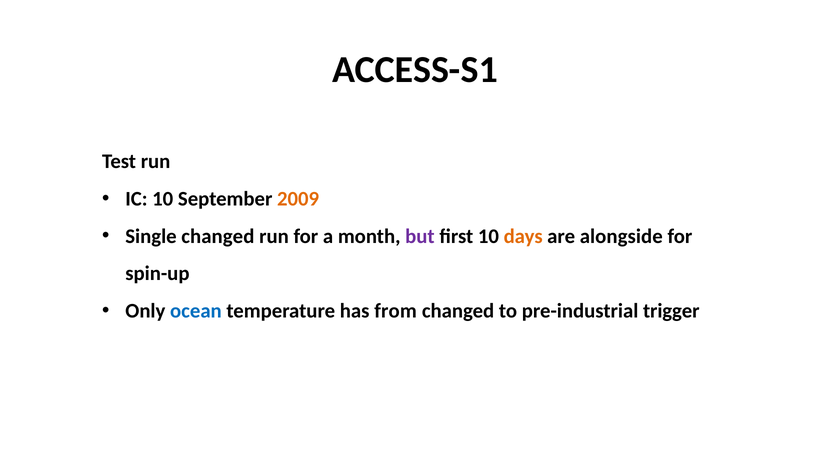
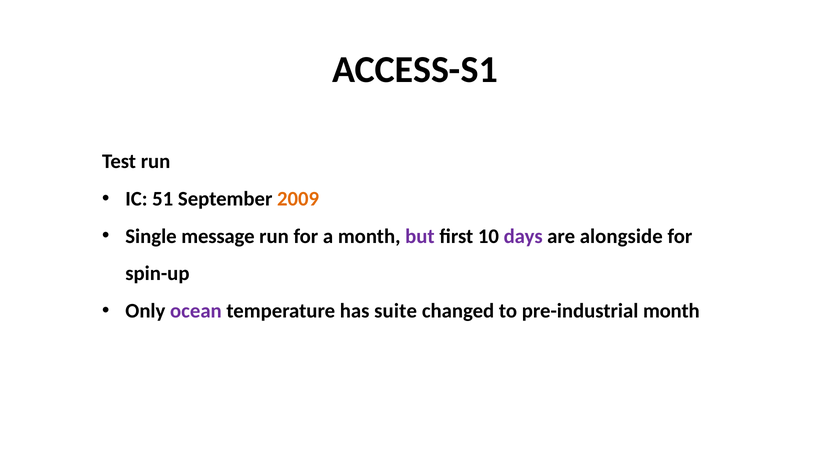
IC 10: 10 -> 51 (163, 199)
Single changed: changed -> message (218, 236)
days colour: orange -> purple (523, 236)
ocean colour: blue -> purple (196, 311)
from: from -> suite (396, 311)
pre-industrial trigger: trigger -> month (671, 311)
